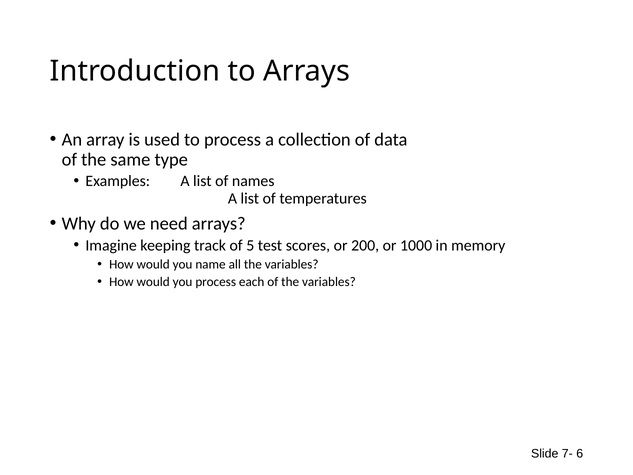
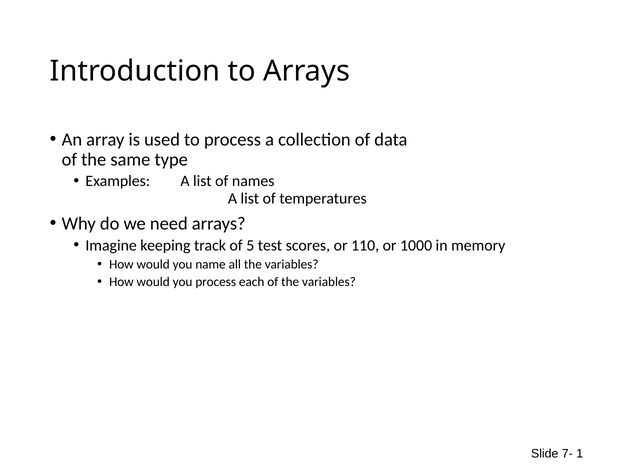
200: 200 -> 110 (365, 245)
6: 6 -> 1 (580, 454)
